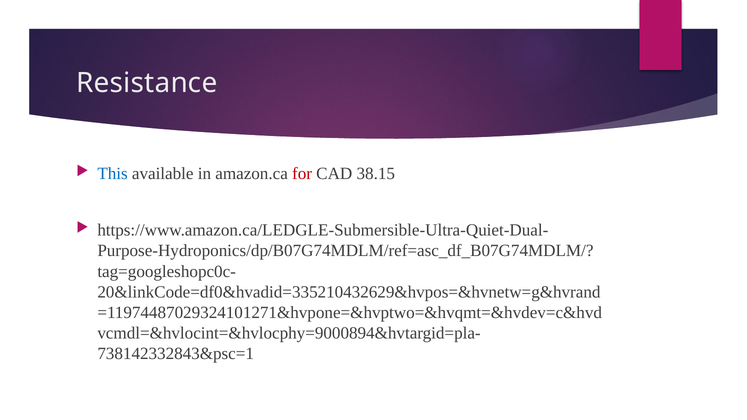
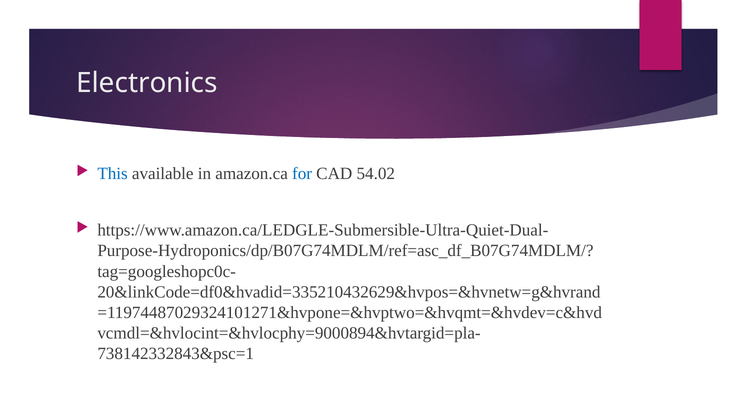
Resistance: Resistance -> Electronics (147, 83)
for colour: red -> blue (302, 174)
38.15: 38.15 -> 54.02 (376, 174)
